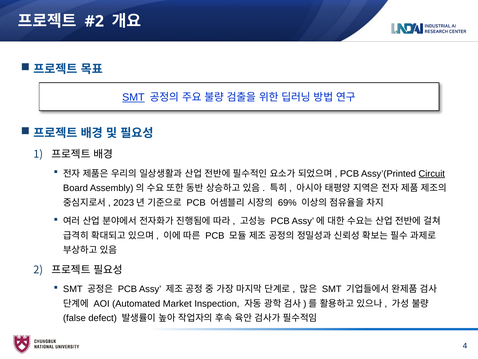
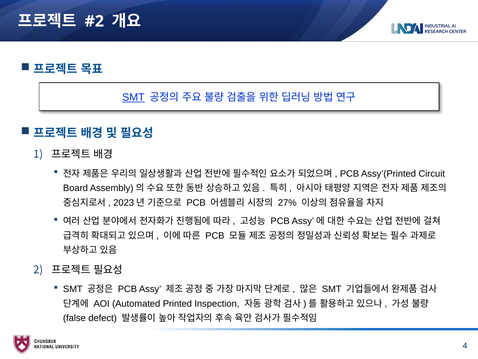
Circuit underline: present -> none (432, 173)
69%: 69% -> 27% (287, 202)
Market: Market -> Printed (177, 303)
